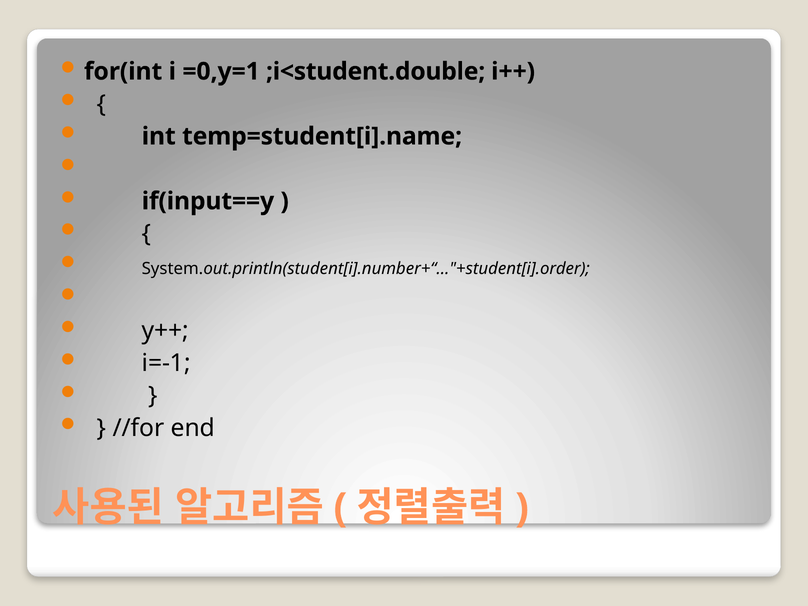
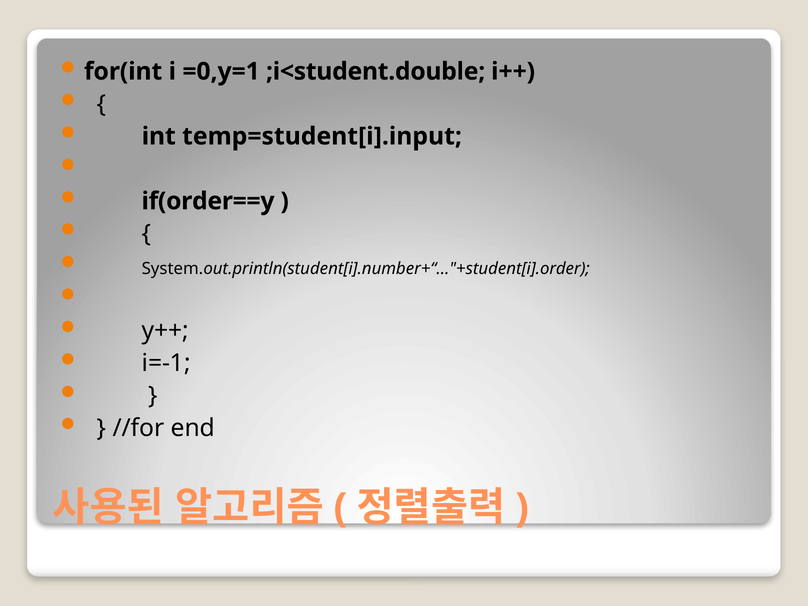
temp=student[i].name: temp=student[i].name -> temp=student[i].input (322, 136)
if(input==y: if(input==y -> if(order==y (208, 201)
